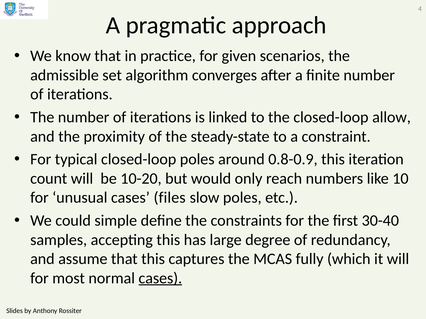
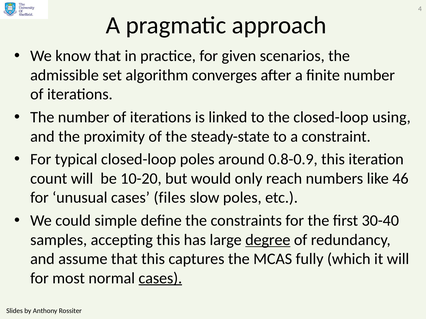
allow: allow -> using (391, 117)
10: 10 -> 46 (400, 179)
degree underline: none -> present (268, 240)
